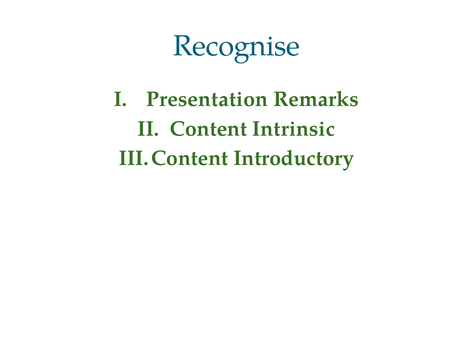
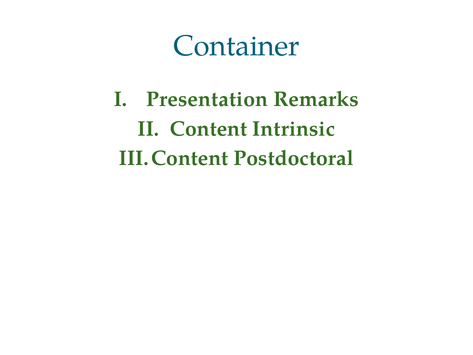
Recognise: Recognise -> Container (237, 46)
Introductory: Introductory -> Postdoctoral (294, 158)
